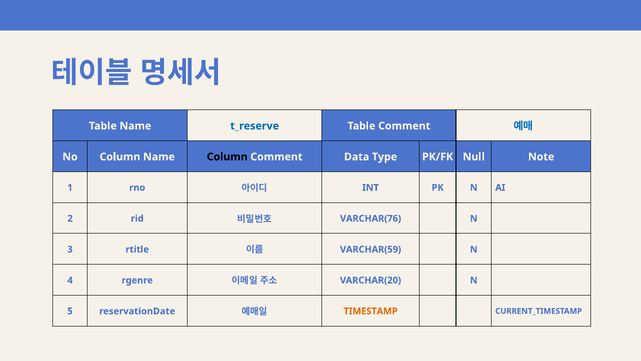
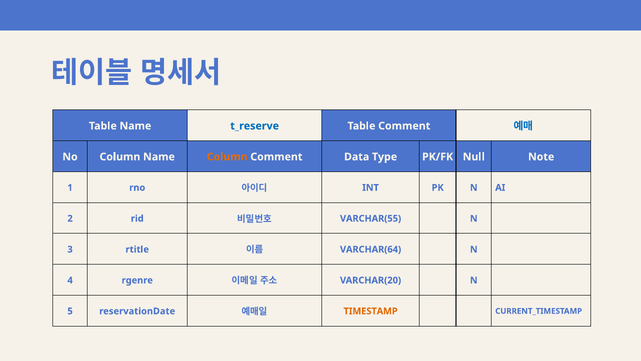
Column colour: black -> orange (227, 157)
VARCHAR(76: VARCHAR(76 -> VARCHAR(55 (371, 218)
VARCHAR(59: VARCHAR(59 -> VARCHAR(64 (371, 249)
